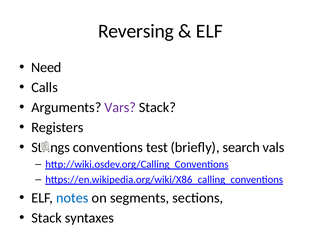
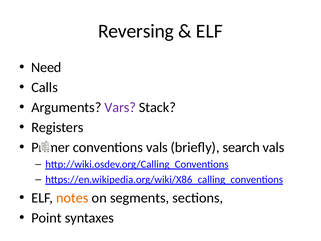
Strings: Strings -> Primer (51, 147)
conventions test: test -> vals (157, 147)
notes colour: blue -> orange (72, 198)
Stack: Stack -> Point (47, 218)
